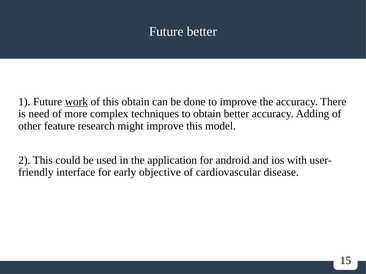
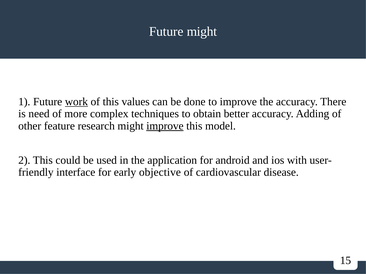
Future better: better -> might (202, 31)
this obtain: obtain -> values (136, 102)
improve underline: none -> present (165, 126)
